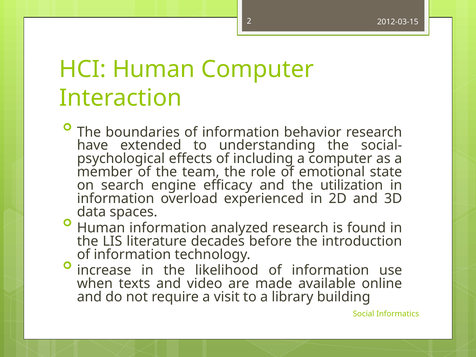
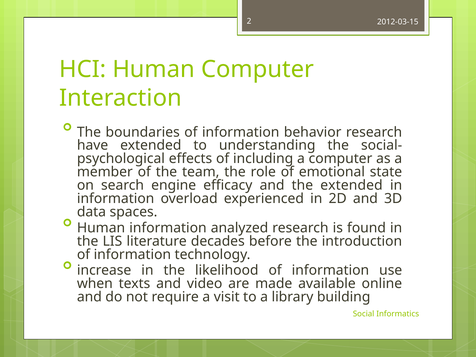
the utilization: utilization -> extended (351, 185)
